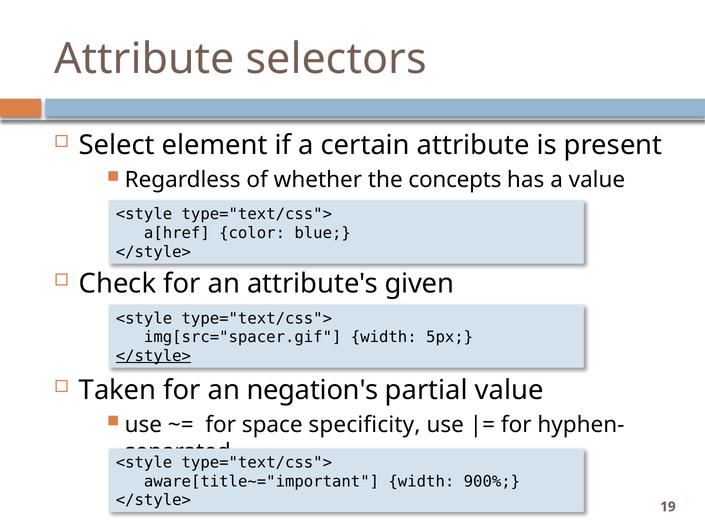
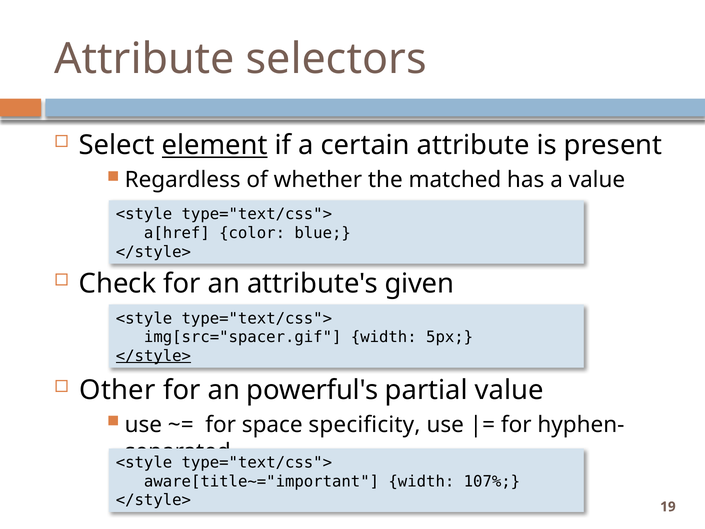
element underline: none -> present (215, 145)
concepts: concepts -> matched (455, 180)
Taken: Taken -> Other (117, 390)
negation's: negation's -> powerful's (313, 390)
900%: 900% -> 107% (492, 481)
